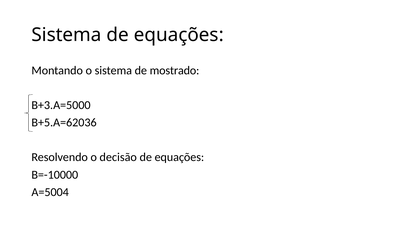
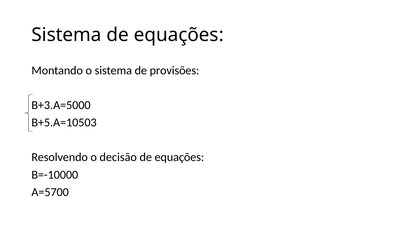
mostrado: mostrado -> provisões (175, 70)
B+5.A=62036: B+5.A=62036 -> B+5.A=10503 (64, 122)
A=5004: A=5004 -> A=5700 (50, 191)
